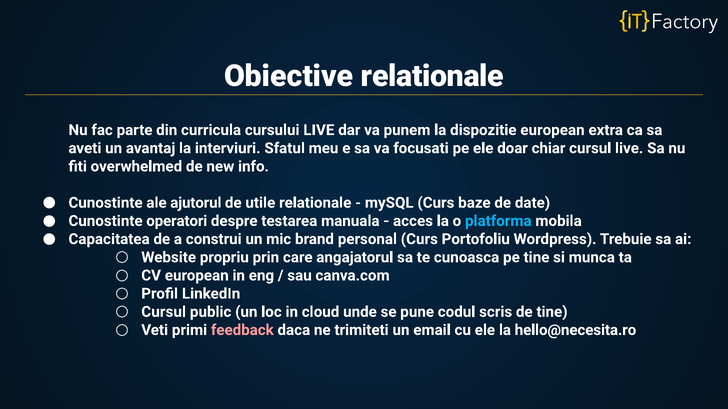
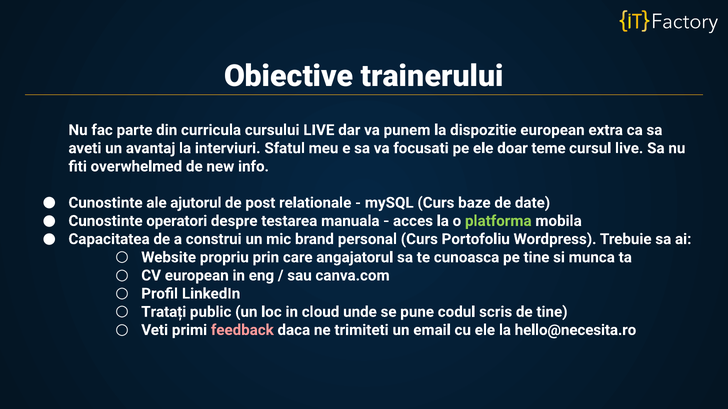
Obiective relationale: relationale -> trainerului (432, 76)
chiar: chiar -> teme (549, 148)
utile: utile -> post (260, 203)
platforma colour: light blue -> light green (498, 221)
Cursul: Cursul -> Tratați (164, 312)
